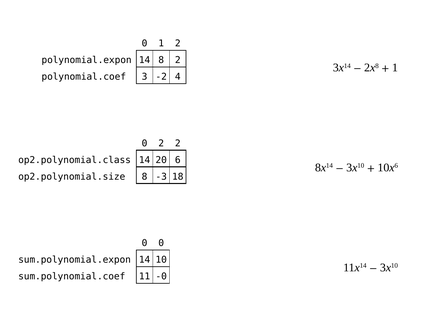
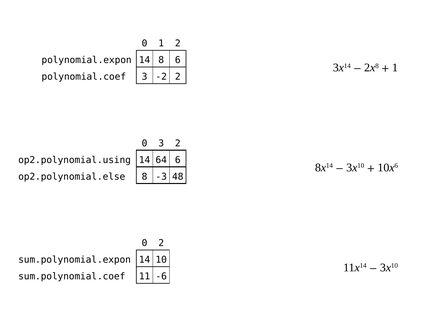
8 2: 2 -> 6 (178, 60)
-2 4: 4 -> 2 (178, 77)
0 2: 2 -> 3 (161, 143)
op2.polynomial.class: op2.polynomial.class -> op2.polynomial.using (75, 160)
20: 20 -> 64 (161, 160)
op2.polynomial.size: op2.polynomial.size -> op2.polynomial.else (72, 176)
18: 18 -> 48 (178, 176)
0 0: 0 -> 2 (161, 243)
-0: -0 -> -6 (161, 276)
